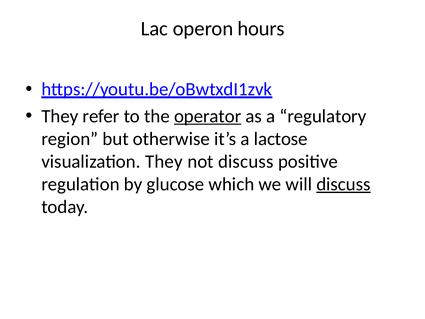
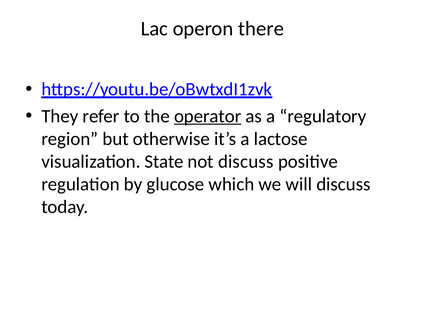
hours: hours -> there (261, 29)
visualization They: They -> State (164, 161)
discuss underline: present -> none (344, 184)
